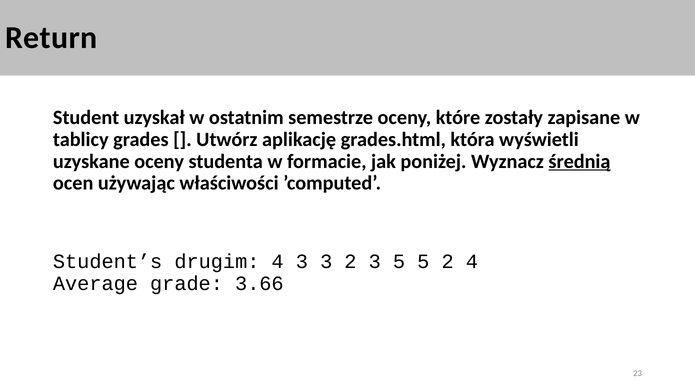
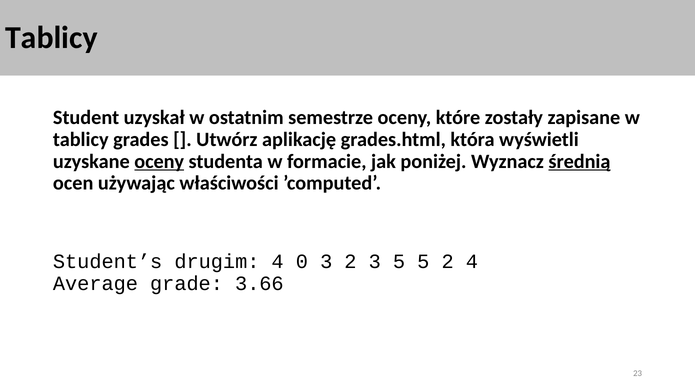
Return: Return -> Tablicy (51, 38)
oceny underline: none -> present (159, 161)
4 3: 3 -> 0 (302, 262)
